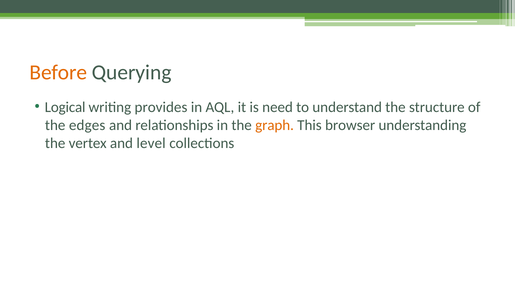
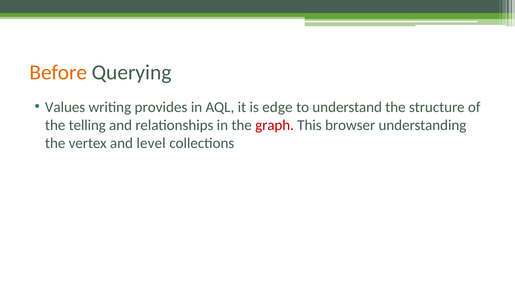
Logical: Logical -> Values (65, 107)
need: need -> edge (277, 107)
edges: edges -> telling (87, 125)
graph colour: orange -> red (275, 125)
